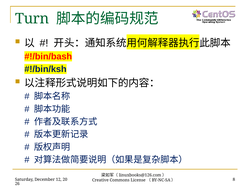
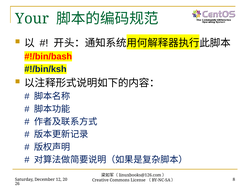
Turn: Turn -> Your (32, 19)
